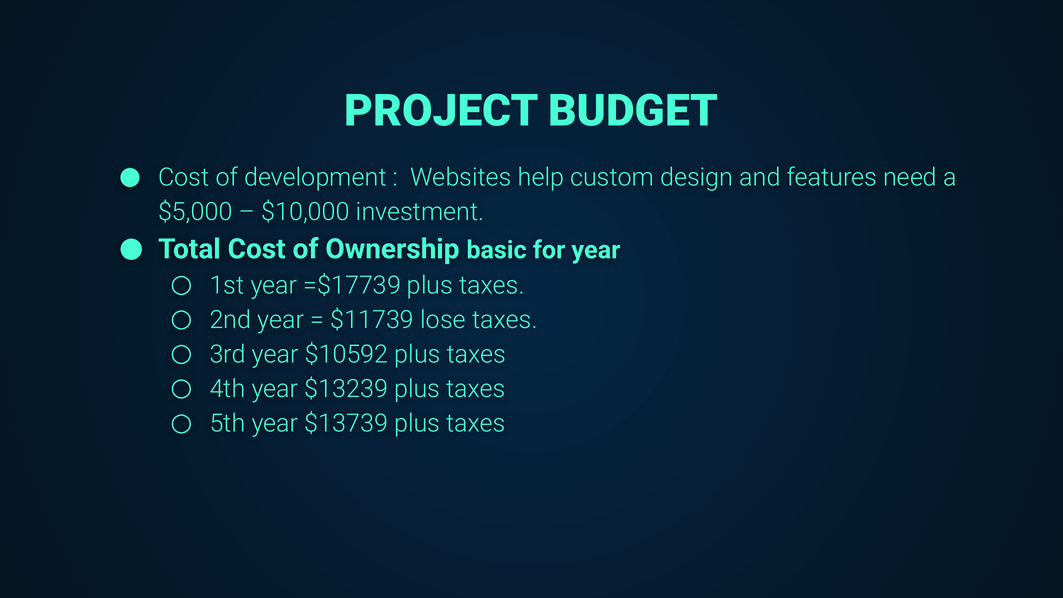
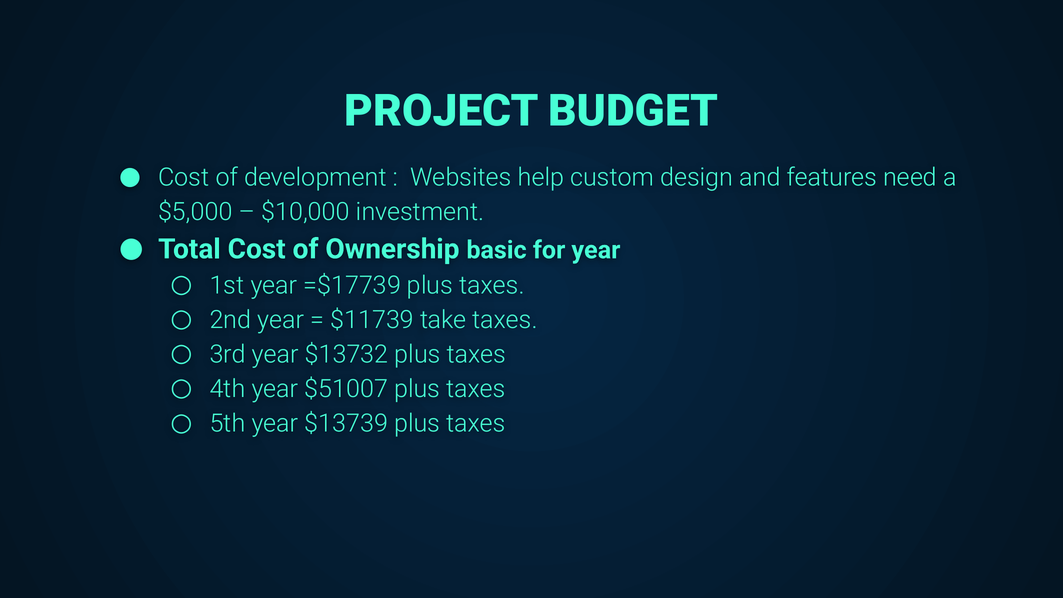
lose: lose -> take (443, 320)
$10592: $10592 -> $13732 (347, 354)
$13239: $13239 -> $51007 (346, 389)
